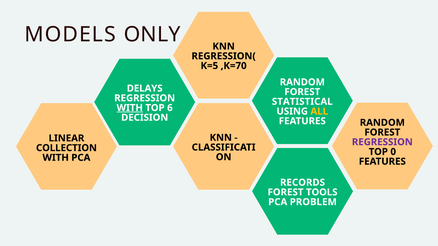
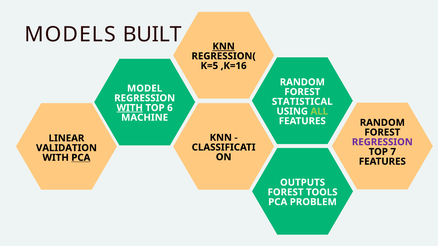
ONLY: ONLY -> BUILT (152, 34)
KNN underline: none -> present (224, 46)
,K=70: ,K=70 -> ,K=16 (234, 66)
DELAYS: DELAYS -> MODEL (145, 89)
ALL colour: yellow -> light green (319, 111)
DECISION: DECISION -> MACHINE (145, 118)
COLLECTION: COLLECTION -> VALIDATION (66, 148)
0: 0 -> 7 (393, 152)
PCA underline: none -> present (81, 158)
RECORDS: RECORDS -> OUTPUTS (303, 183)
